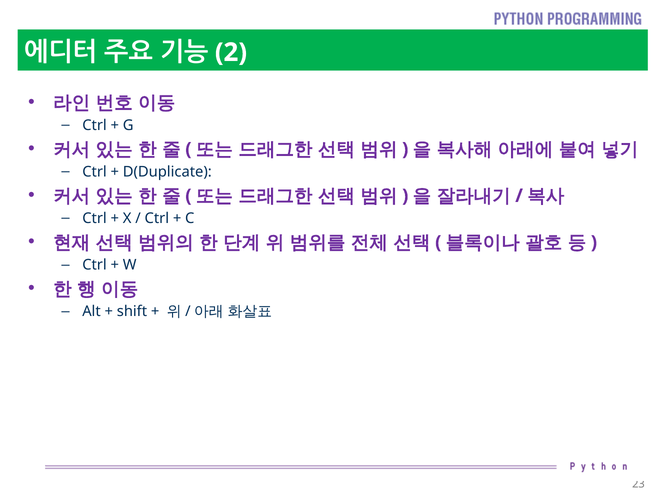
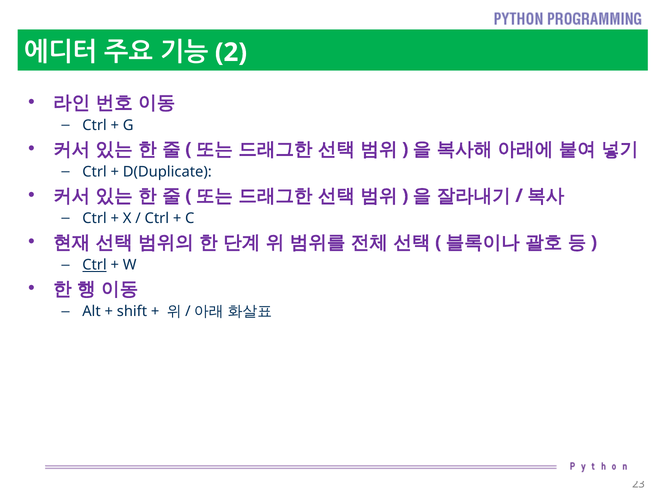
Ctrl underline: none -> present (95, 265)
